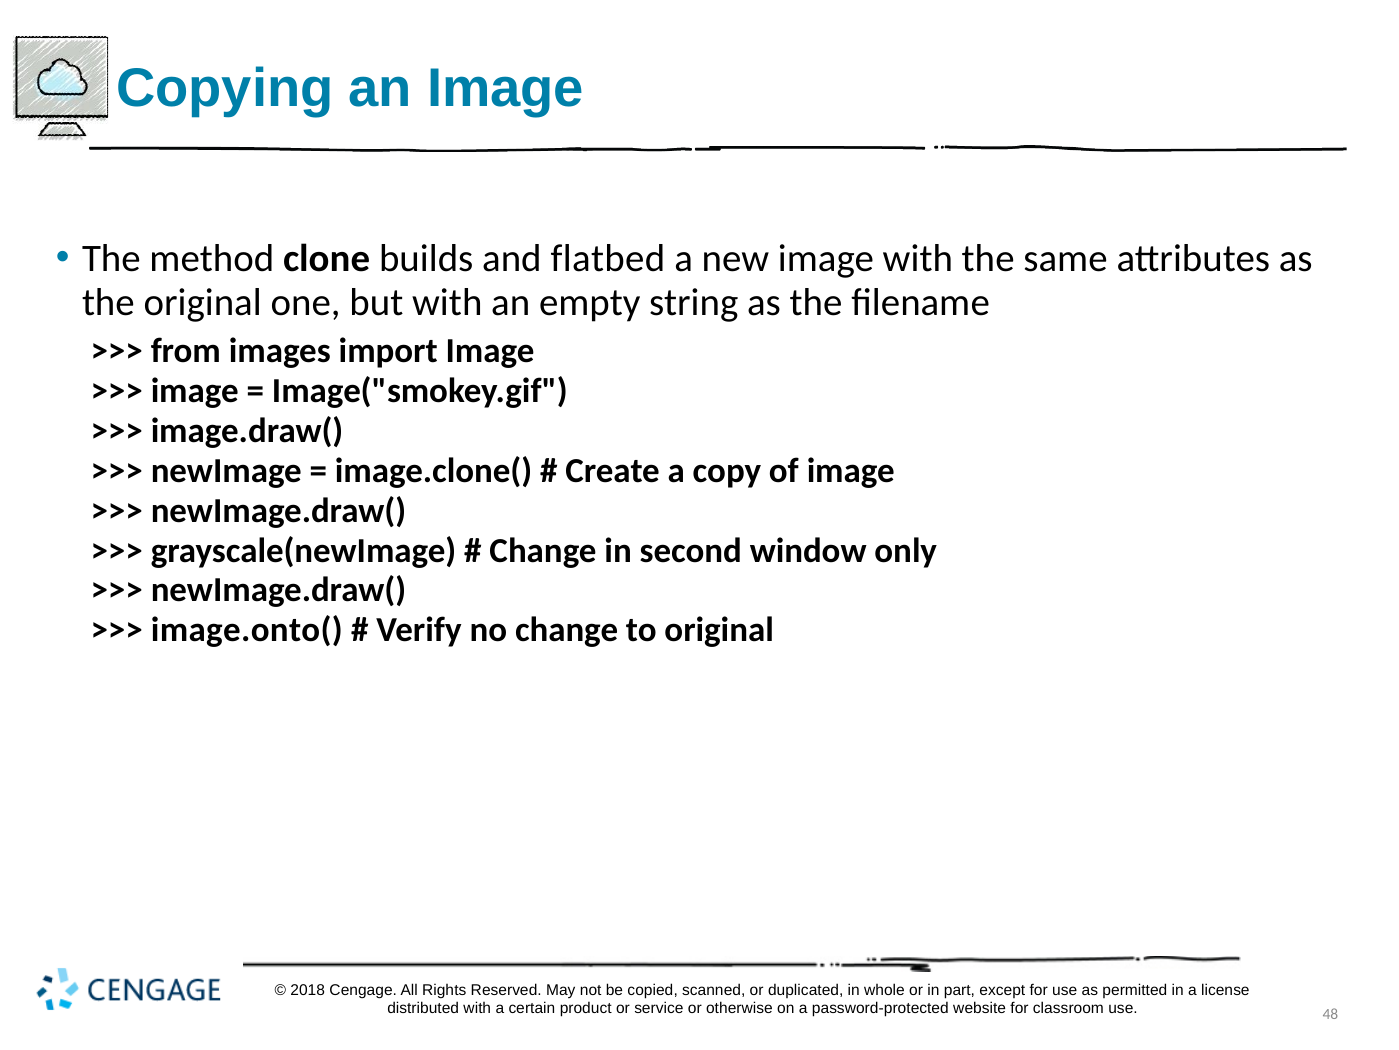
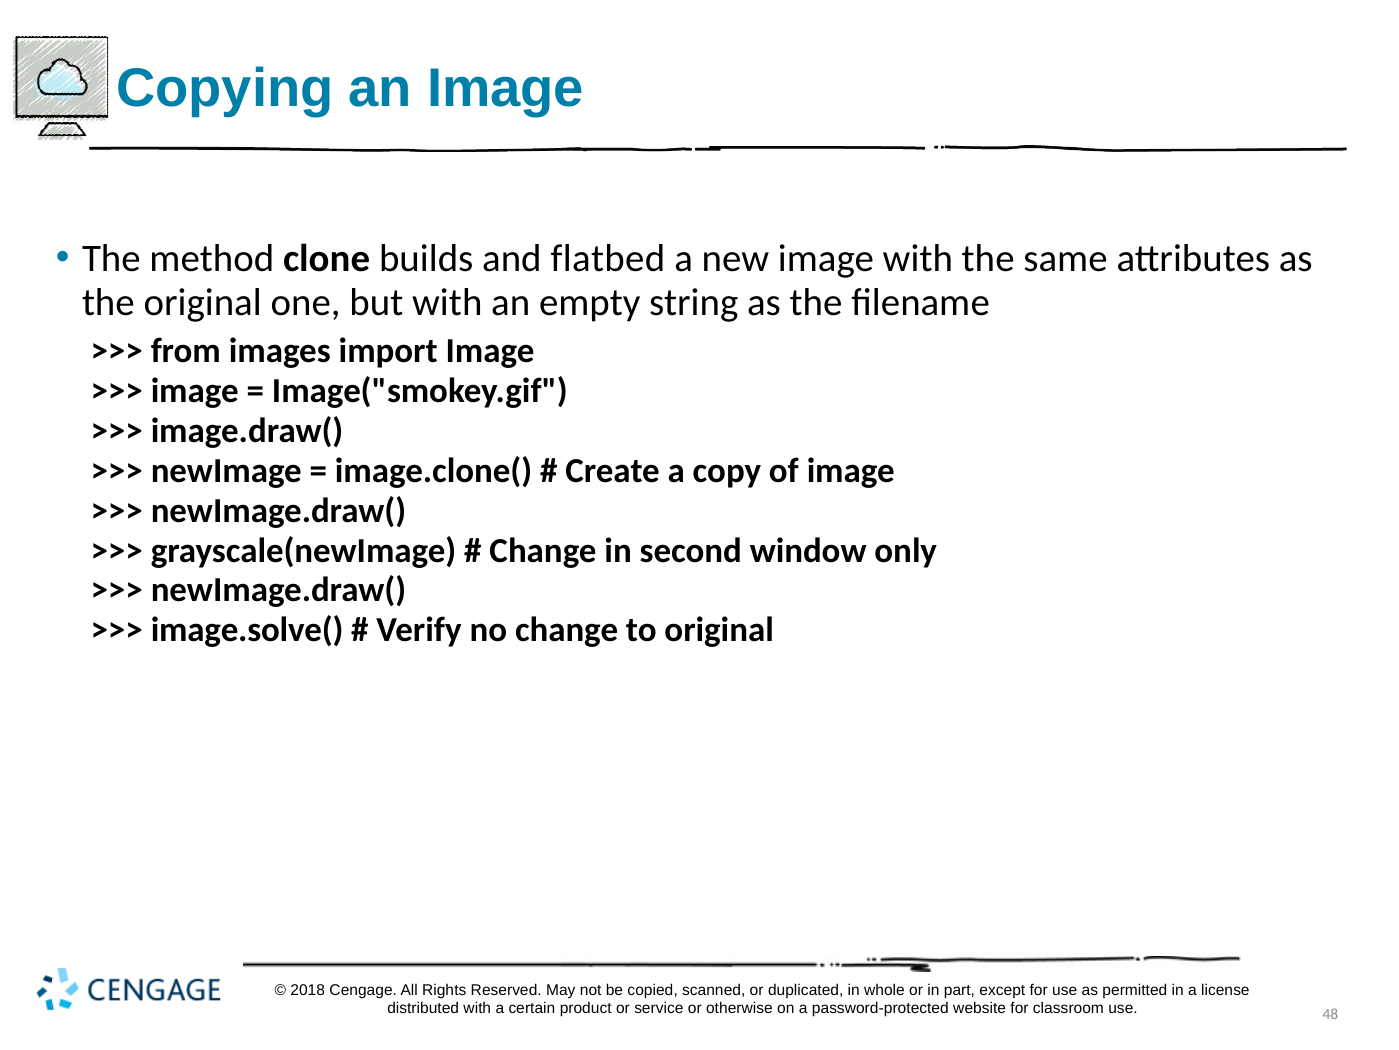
image.onto(: image.onto( -> image.solve( (247, 630)
